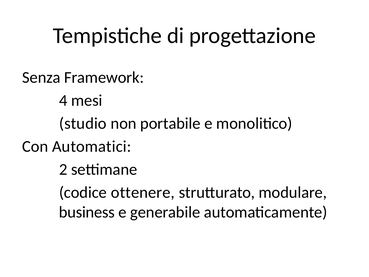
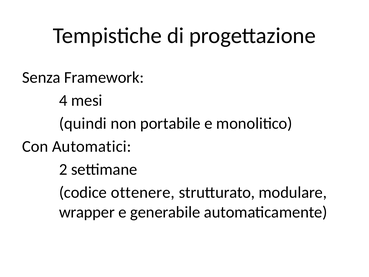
studio: studio -> quindi (83, 123)
business: business -> wrapper (87, 212)
